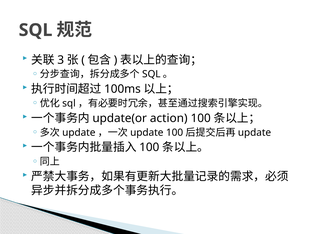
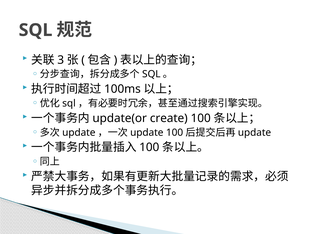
action: action -> create (169, 118)
